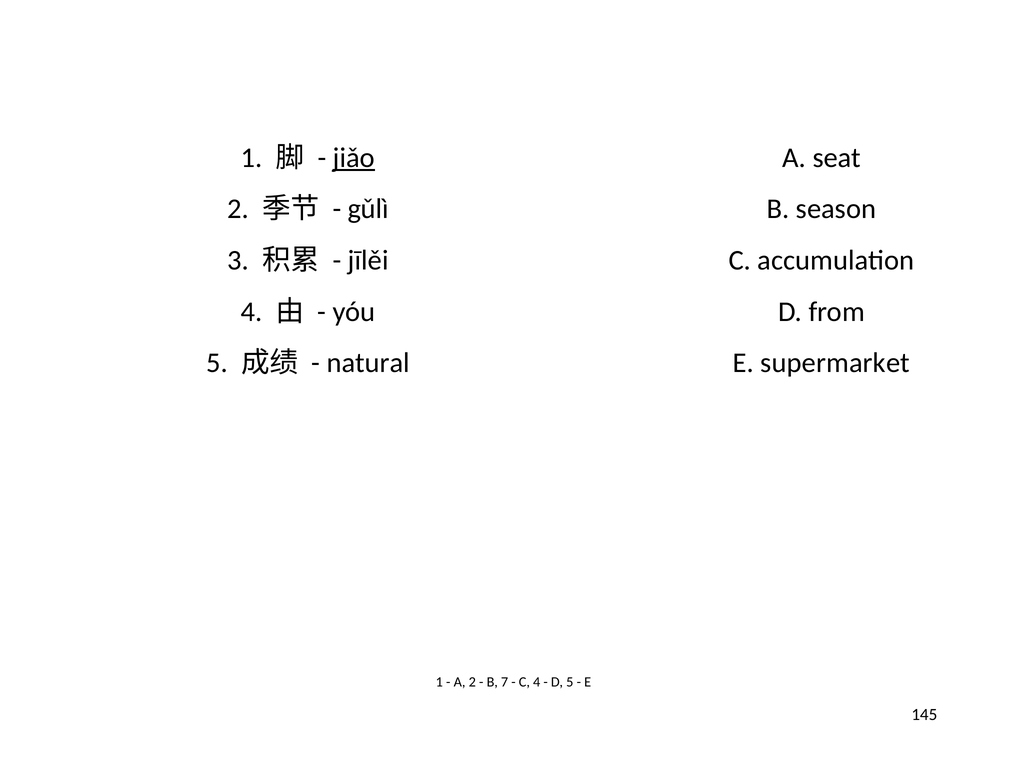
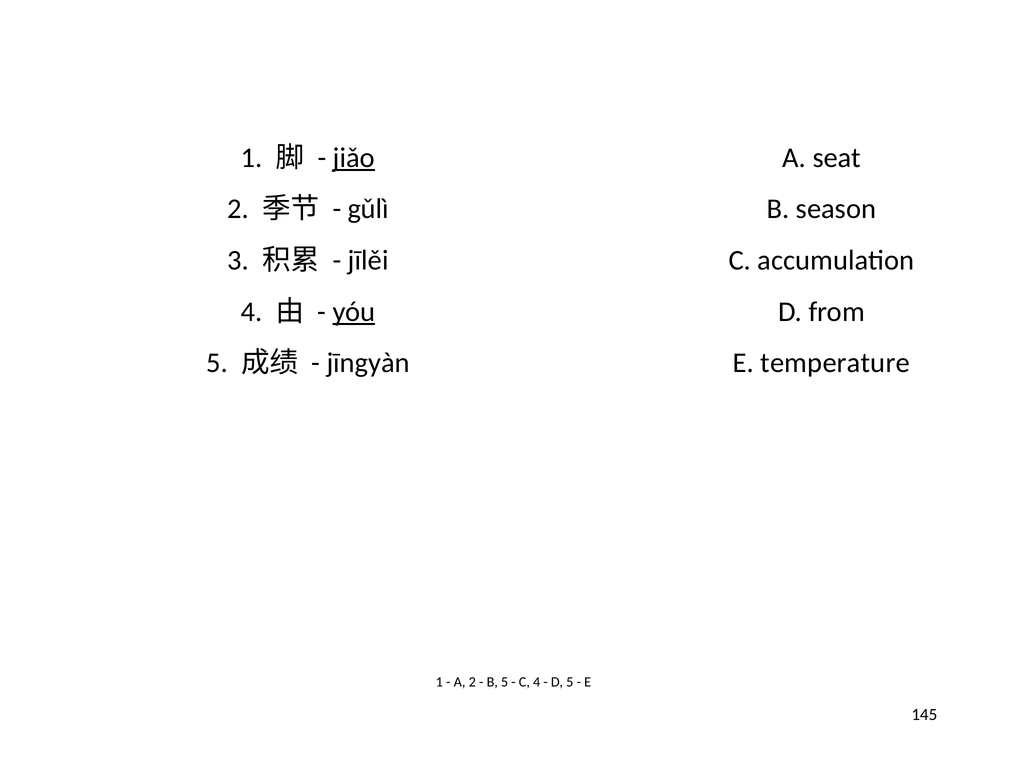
yóu underline: none -> present (354, 312)
natural: natural -> jīngyàn (368, 363)
supermarket: supermarket -> temperature (835, 363)
B 7: 7 -> 5 (505, 682)
